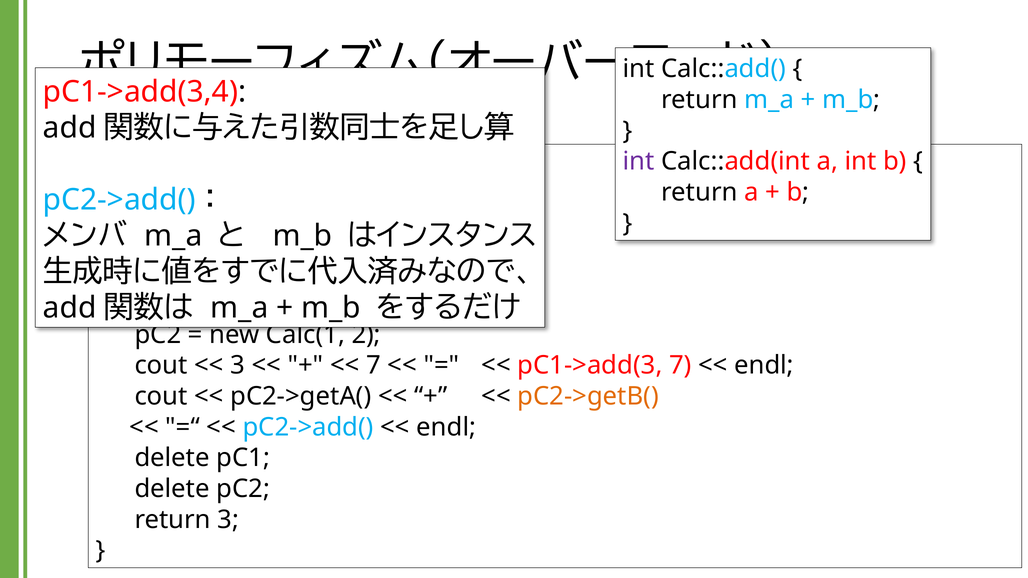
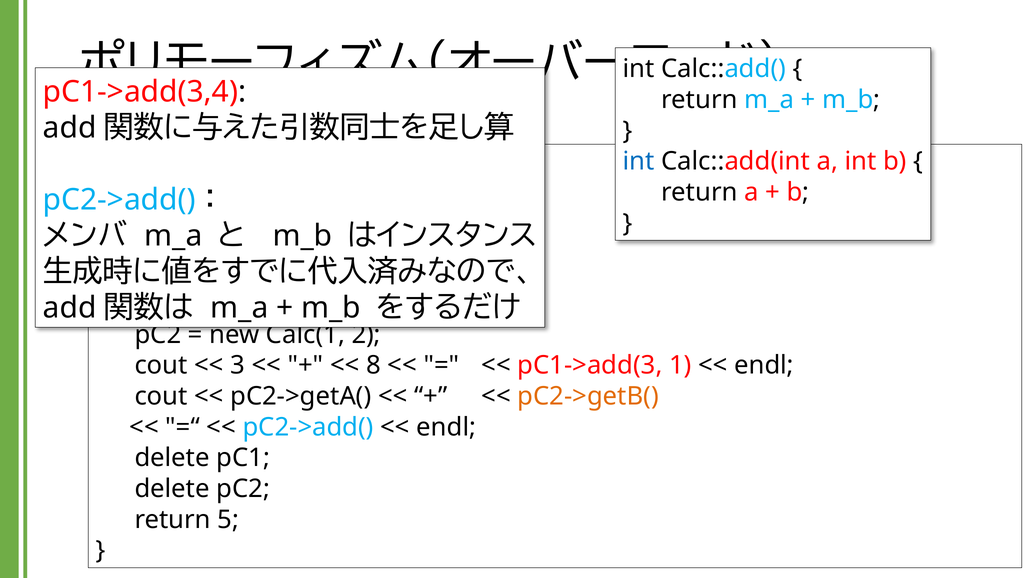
int colour: purple -> blue (639, 161)
7: 7 -> 8 (373, 366)
pC1->add(3 7: 7 -> 1 (680, 366)
return 3: 3 -> 5 (228, 520)
